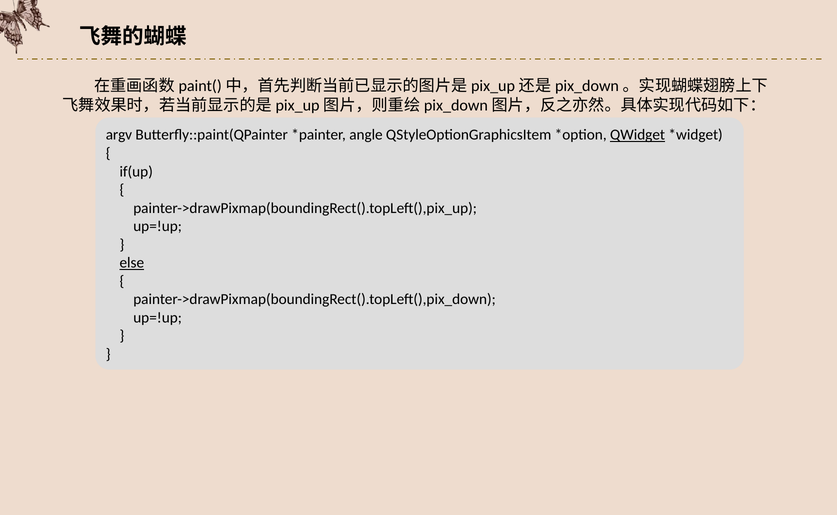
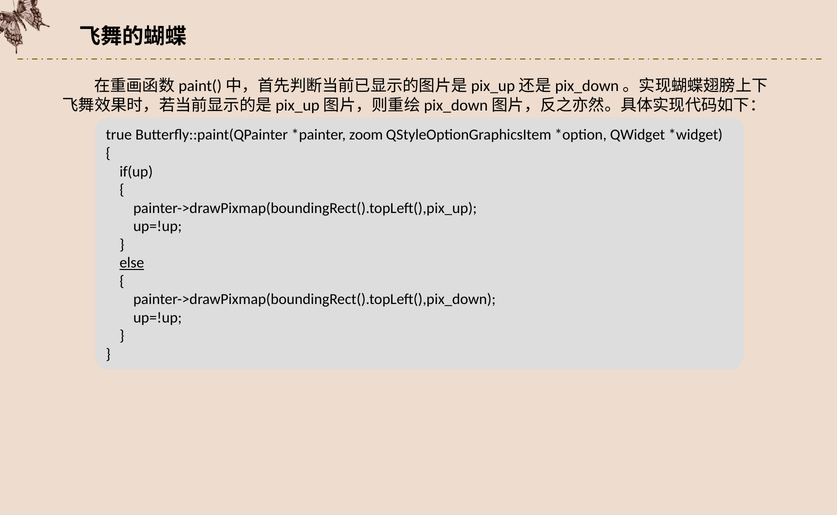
argv: argv -> true (119, 135)
angle: angle -> zoom (366, 135)
QWidget underline: present -> none (638, 135)
